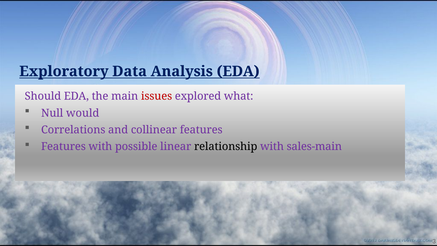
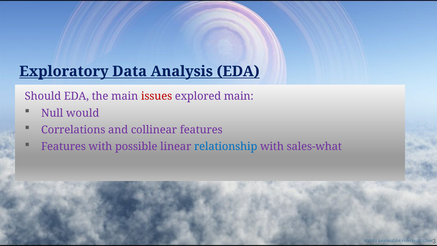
explored what: what -> main (239, 96)
relationship colour: black -> blue (226, 147)
sales-main: sales-main -> sales-what (314, 147)
